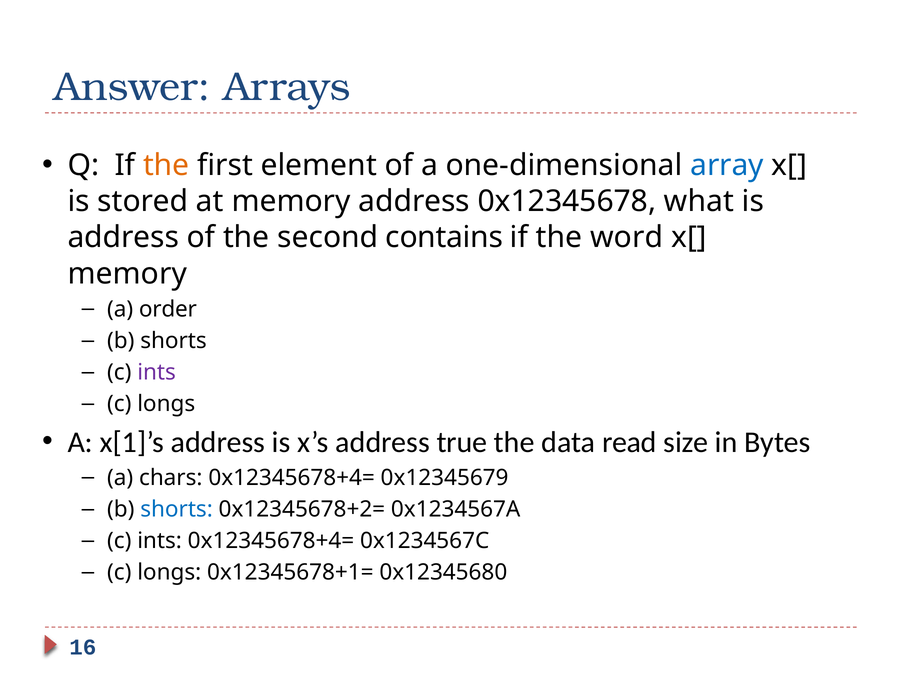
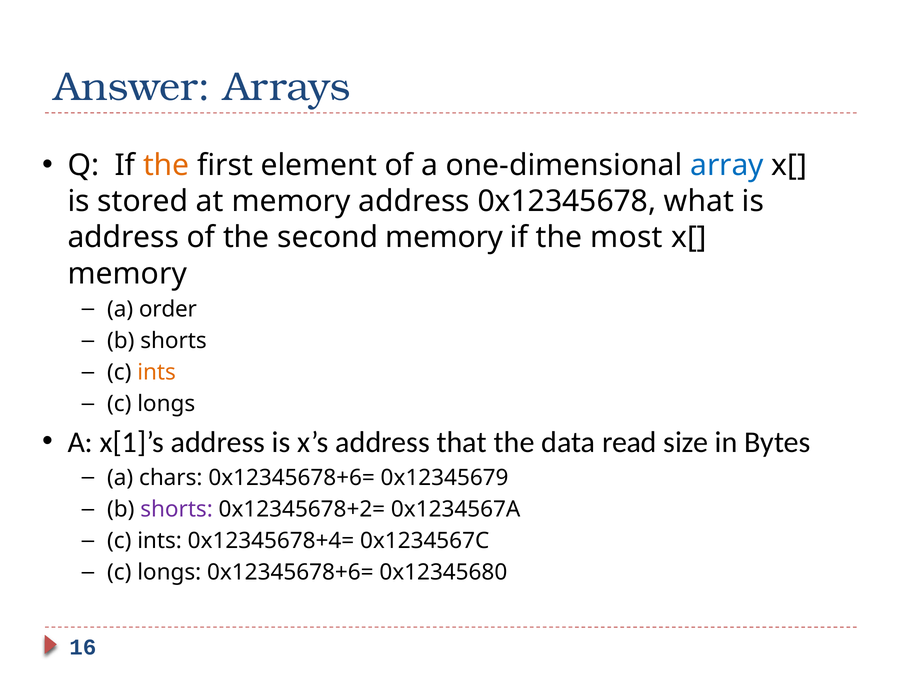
second contains: contains -> memory (444, 237)
word: word -> most (627, 237)
ints colour: purple -> orange (157, 372)
true: true -> that (462, 442)
chars 0x12345678+4=: 0x12345678+4= -> 0x12345678+6= (292, 477)
shorts colour: blue -> purple (177, 509)
longs 0x12345678+1=: 0x12345678+1= -> 0x12345678+6= (290, 572)
